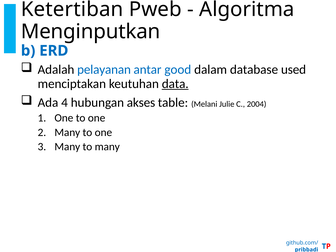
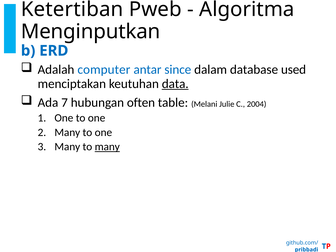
pelayanan: pelayanan -> computer (104, 70)
good: good -> since (178, 70)
4: 4 -> 7 (65, 103)
akses: akses -> often (141, 103)
many underline: none -> present (107, 147)
